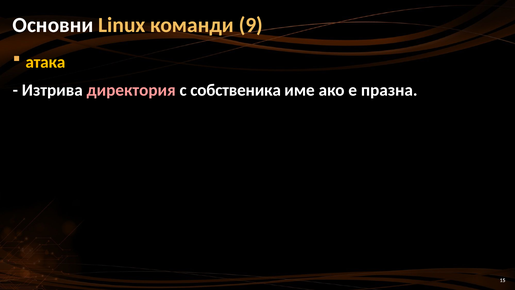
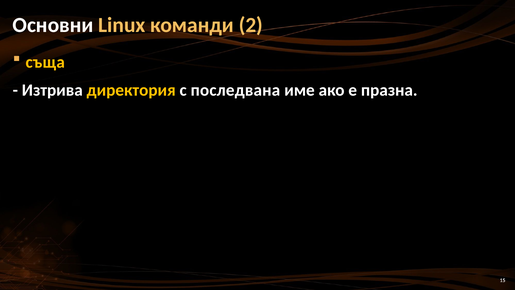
9: 9 -> 2 (251, 25)
атака: атака -> съща (45, 62)
директория colour: pink -> yellow (131, 90)
собственика: собственика -> последвана (235, 90)
